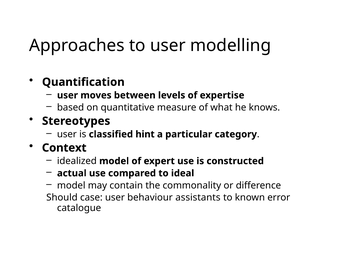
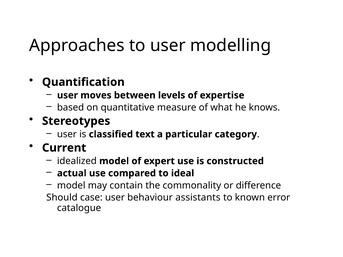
hint: hint -> text (145, 134)
Context: Context -> Current (64, 148)
